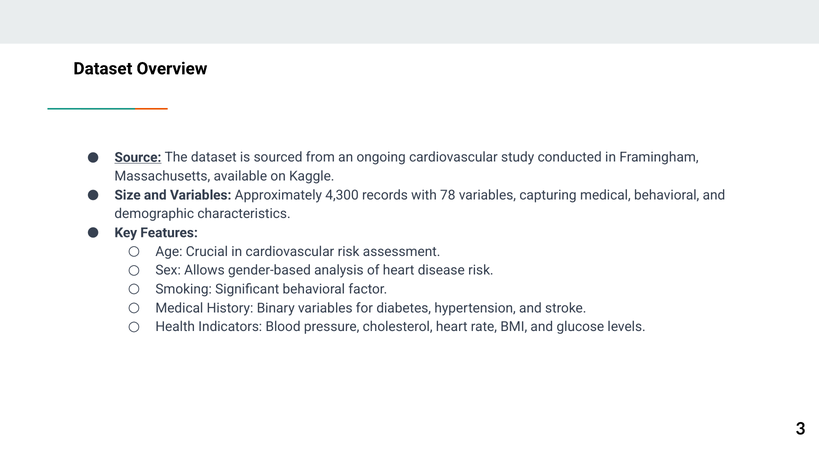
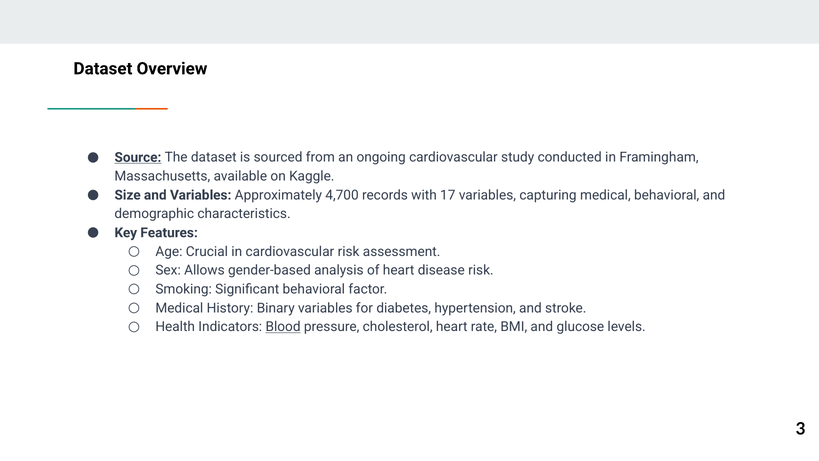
4,300: 4,300 -> 4,700 (342, 195)
78: 78 -> 17 (448, 195)
Blood underline: none -> present (283, 327)
